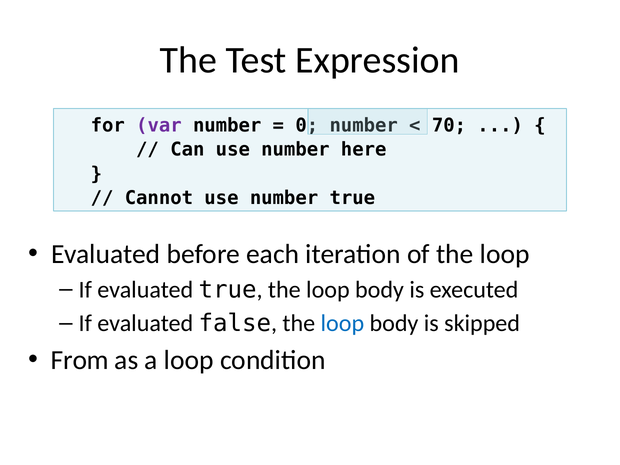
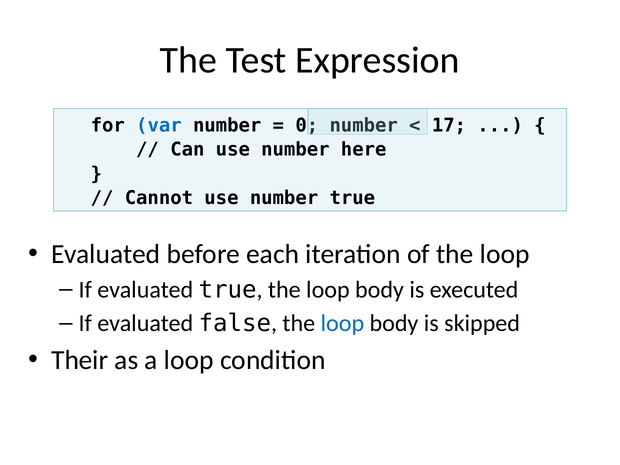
var colour: purple -> blue (159, 126)
70: 70 -> 17 (449, 126)
From: From -> Their (80, 360)
